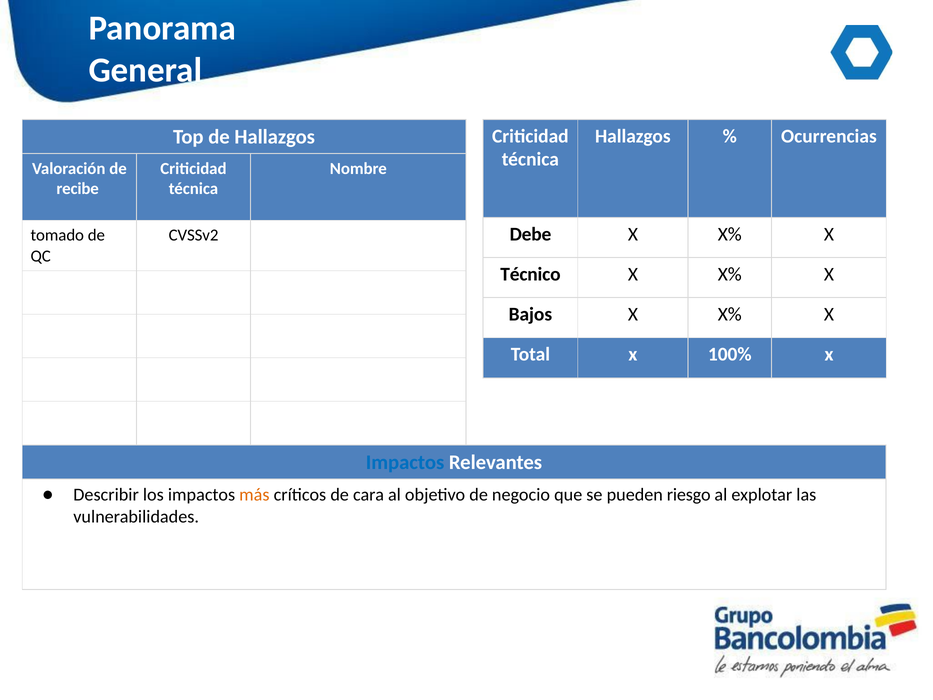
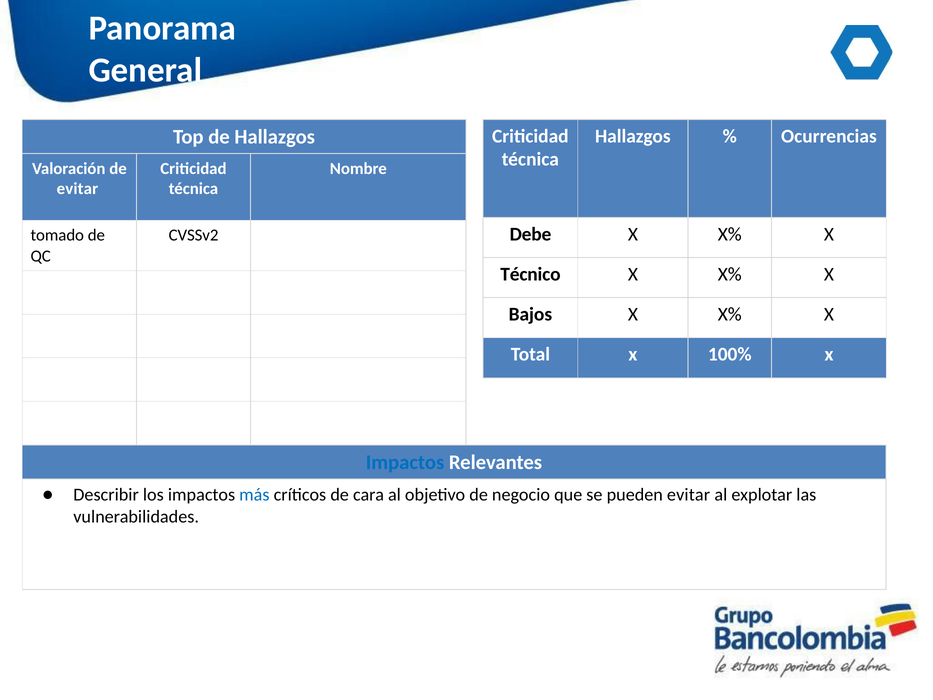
recibe: recibe -> evitar (77, 189)
más colour: orange -> blue (254, 495)
pueden riesgo: riesgo -> evitar (689, 495)
